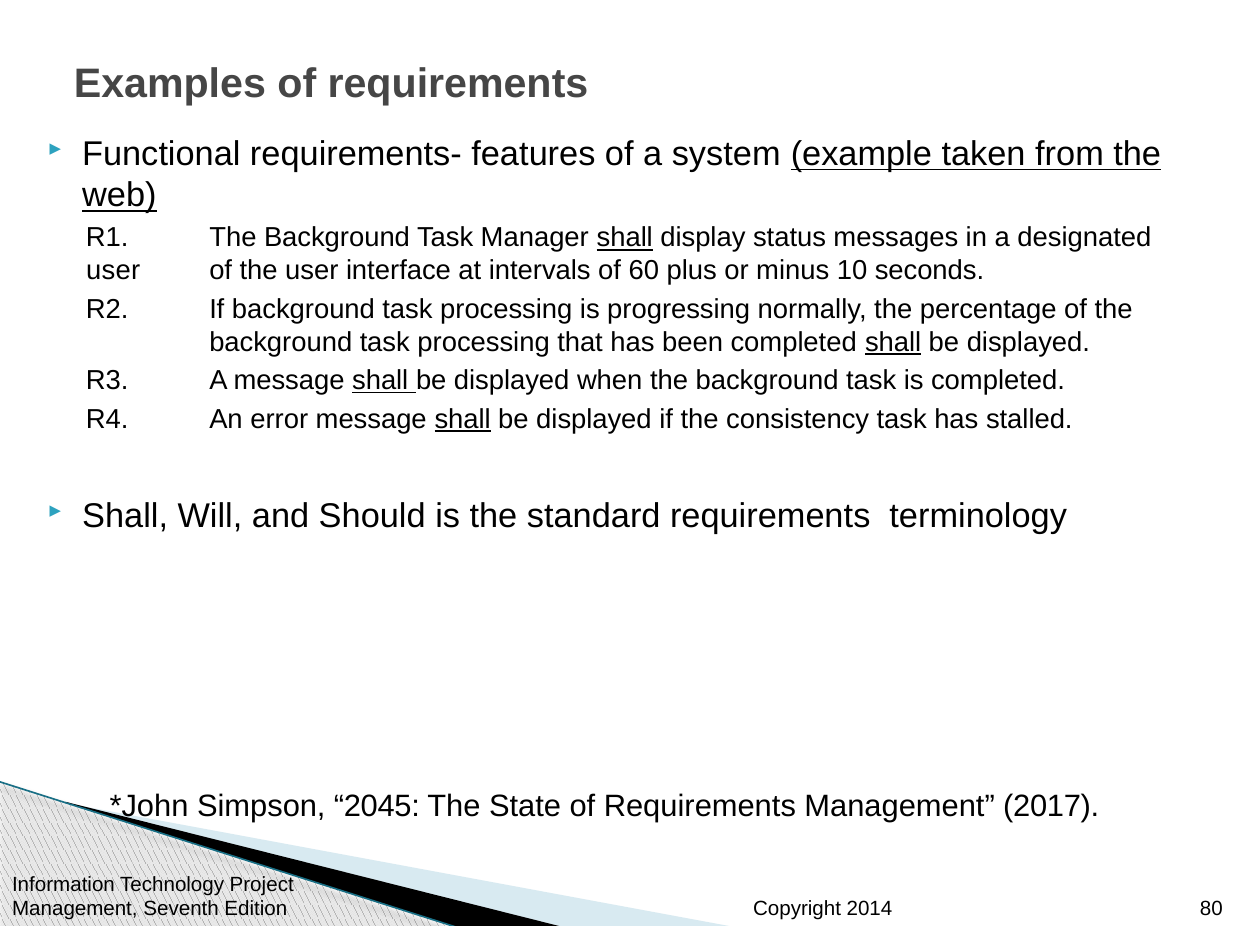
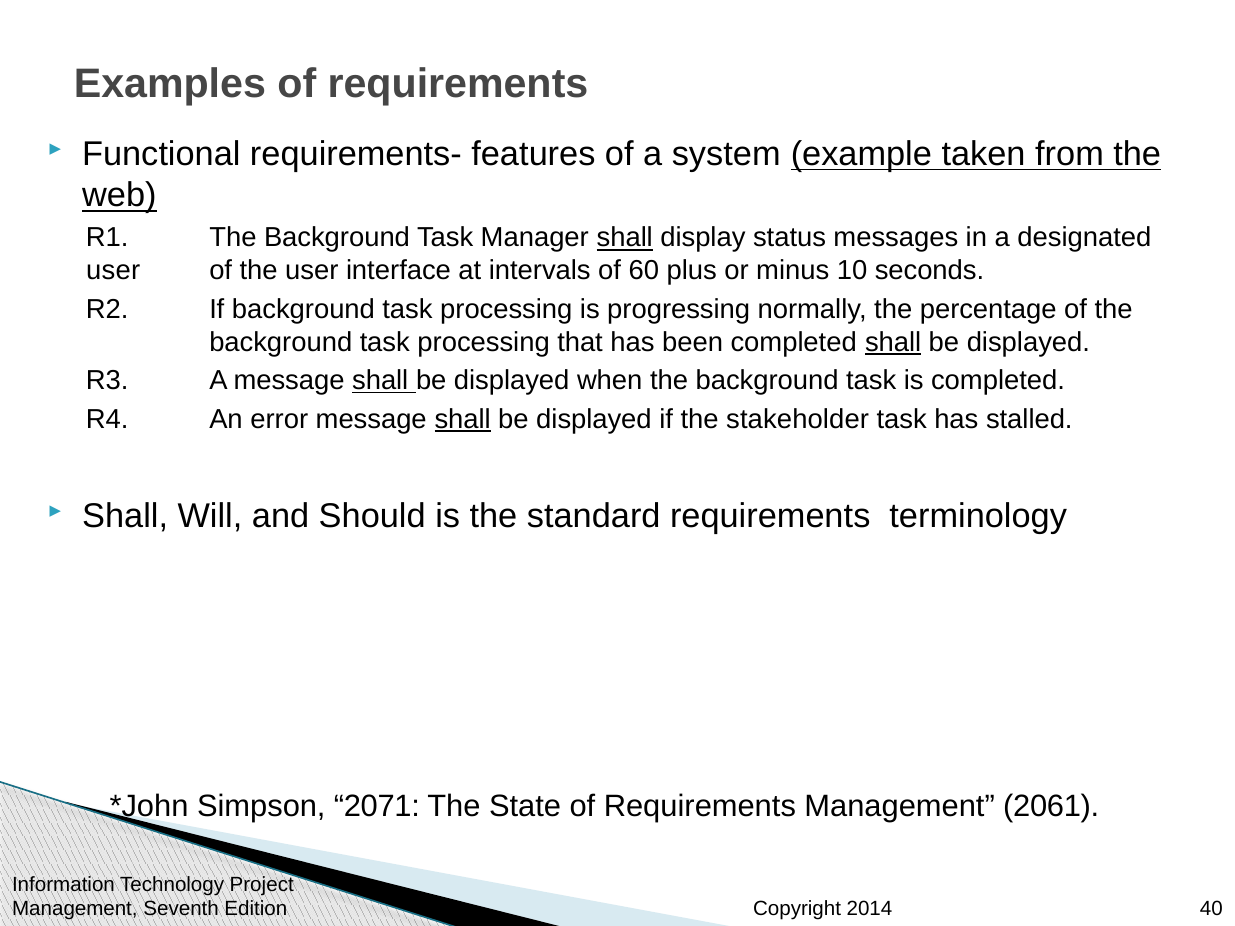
consistency: consistency -> stakeholder (798, 419)
2045: 2045 -> 2071 (377, 807)
2017: 2017 -> 2061 (1051, 807)
80: 80 -> 40 (1211, 909)
